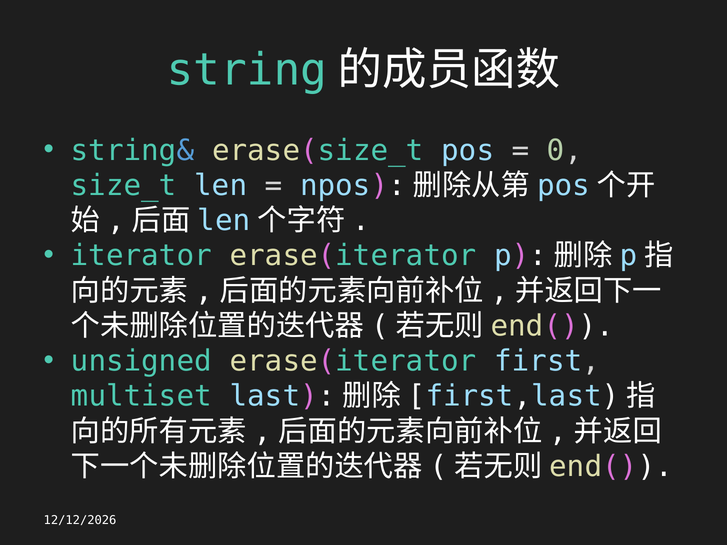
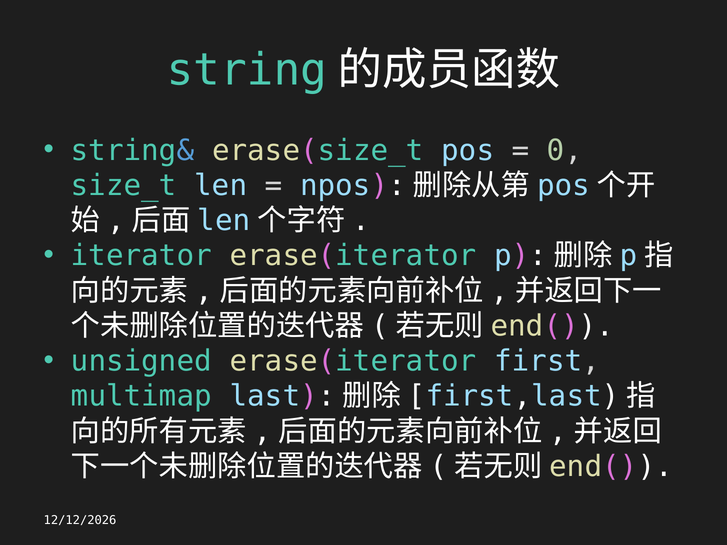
multiset: multiset -> multimap (141, 397)
